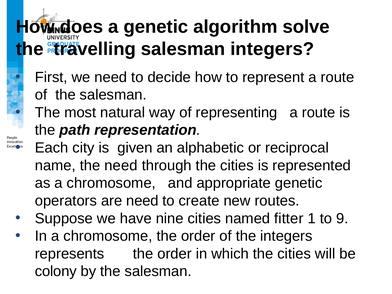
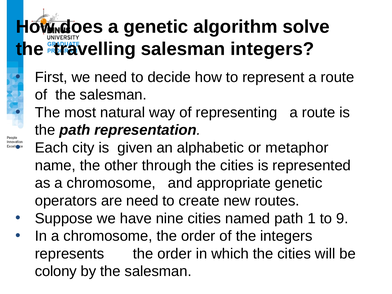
reciprocal: reciprocal -> metaphor (297, 148)
the need: need -> other (121, 165)
named fitter: fitter -> path (289, 218)
